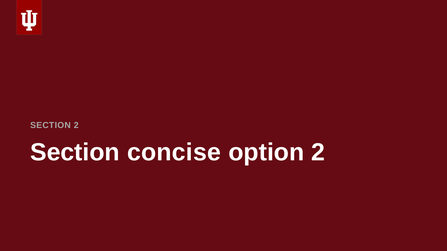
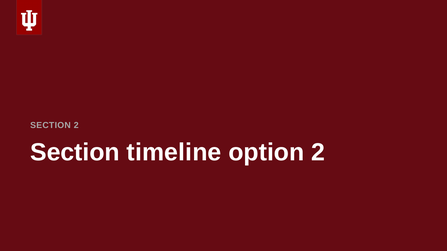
concise: concise -> timeline (174, 153)
